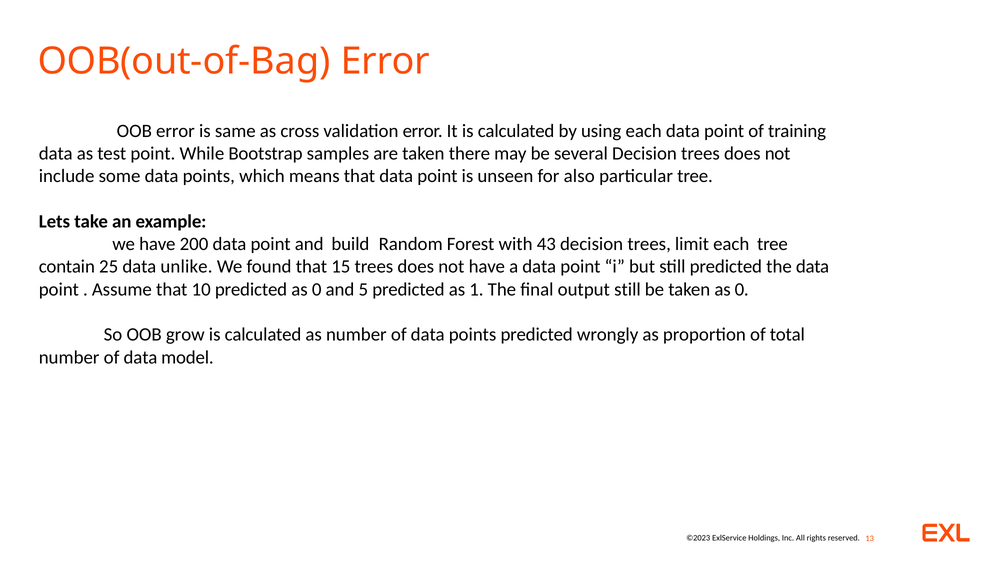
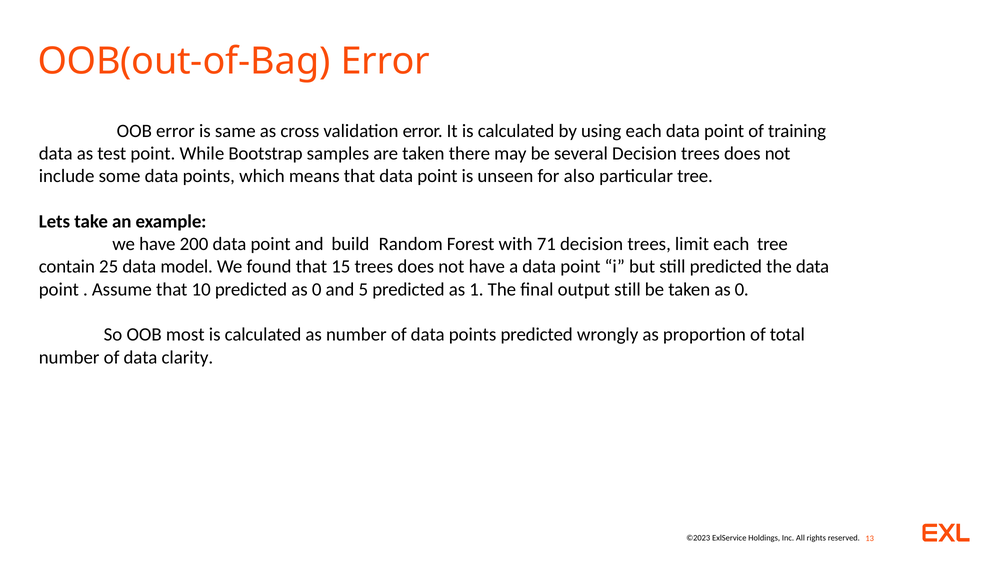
43: 43 -> 71 (546, 244)
unlike: unlike -> model (187, 267)
grow: grow -> most (185, 335)
model: model -> clarity (187, 358)
